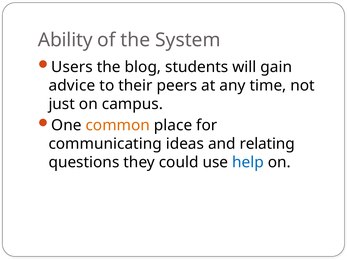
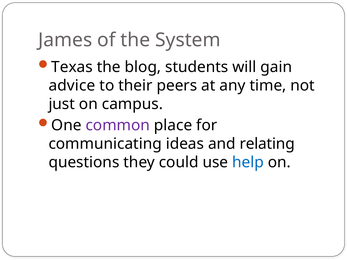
Ability: Ability -> James (65, 40)
Users: Users -> Texas (72, 67)
common colour: orange -> purple (118, 125)
